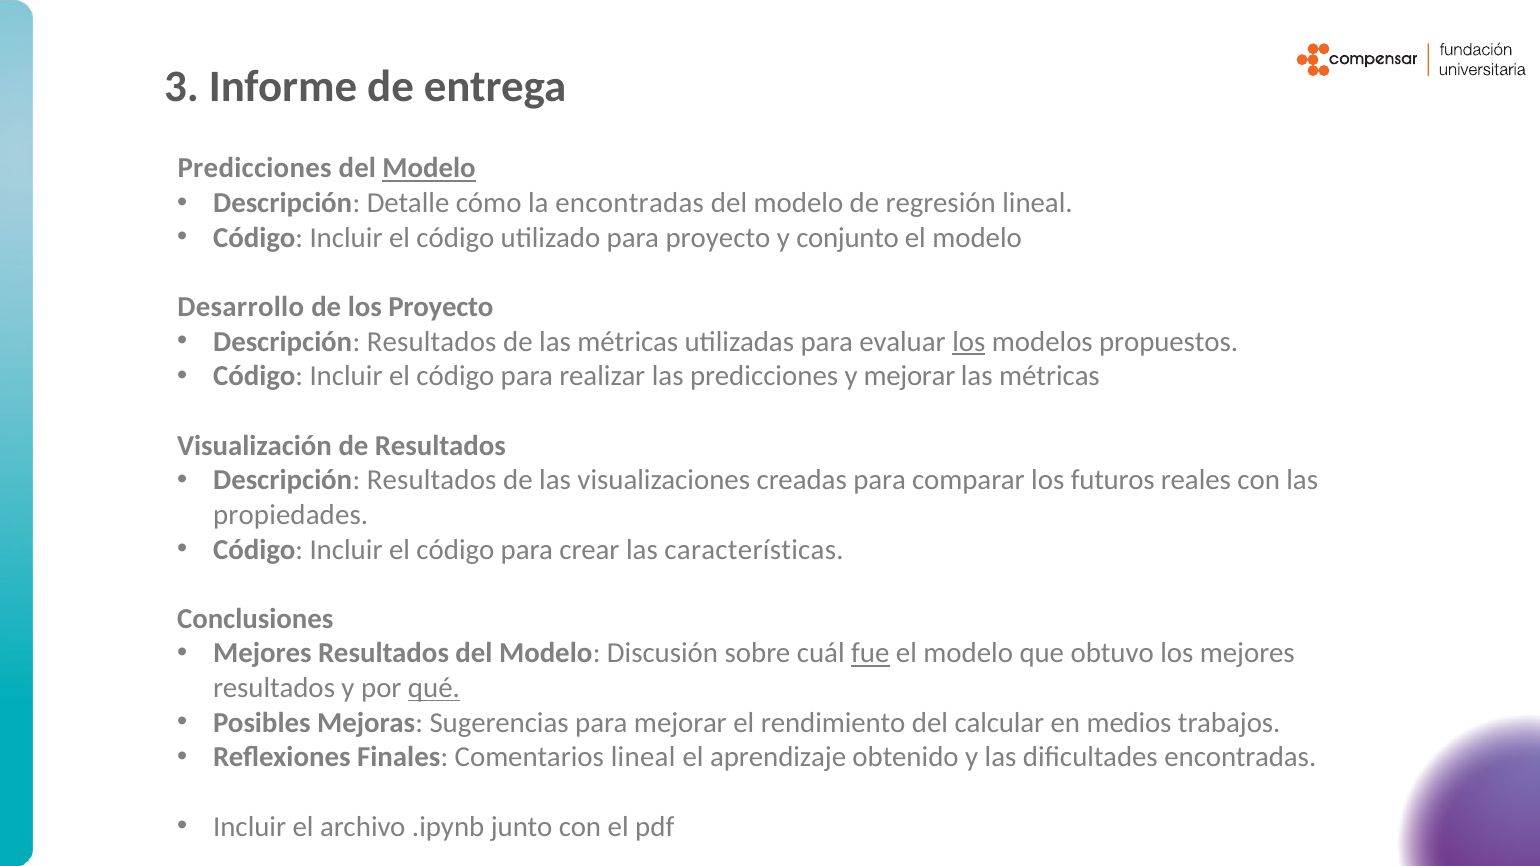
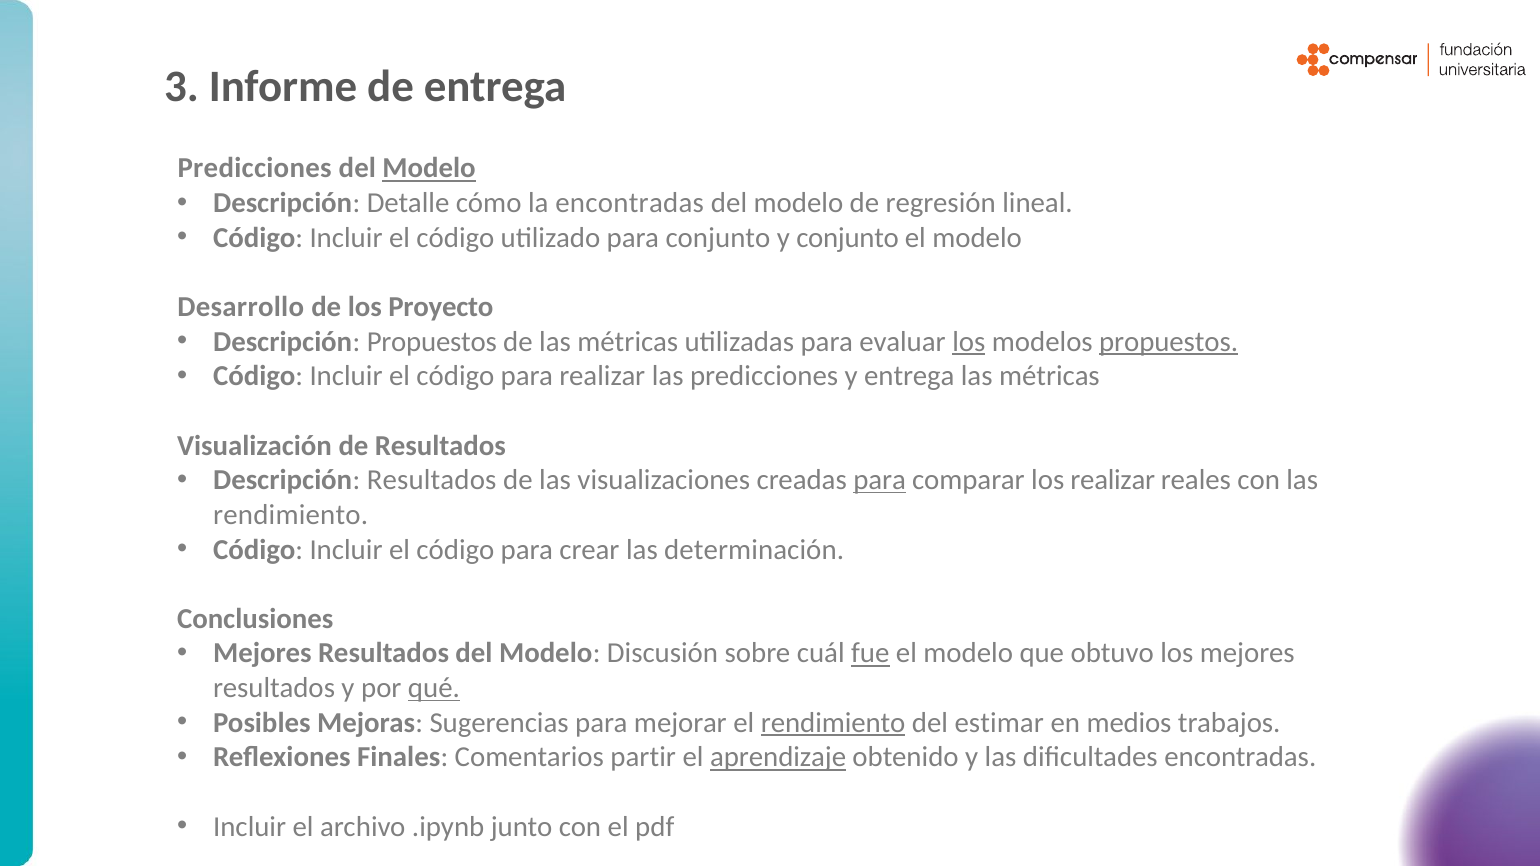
para proyecto: proyecto -> conjunto (718, 238)
Resultados: Resultados -> Propuestos (432, 342)
propuestos underline: none -> present (1169, 342)
y mejorar: mejorar -> entrega (909, 376)
para underline: none -> present (880, 480)
los futuros: futuros -> realizar (1113, 480)
propiedades: propiedades -> rendimiento (291, 515)
características: características -> determinación (754, 550)
rendimiento underline: none -> present (833, 723)
calcular: calcular -> estimar (999, 723)
Comentarios lineal: lineal -> partir (643, 758)
aprendizaje underline: none -> present (778, 758)
